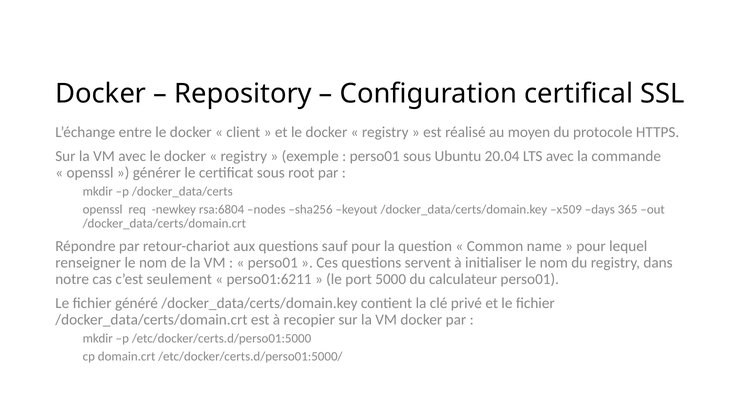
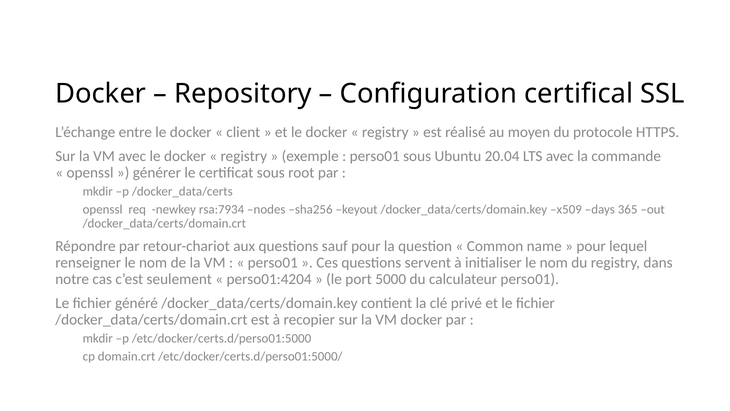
rsa:6804: rsa:6804 -> rsa:7934 (222, 209)
perso01:6211: perso01:6211 -> perso01:4204 (269, 279)
